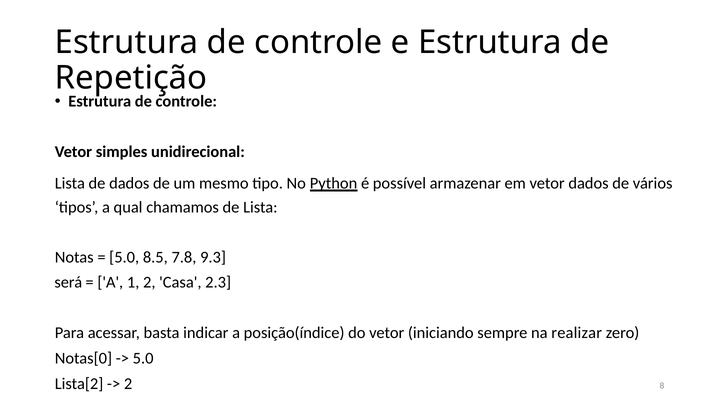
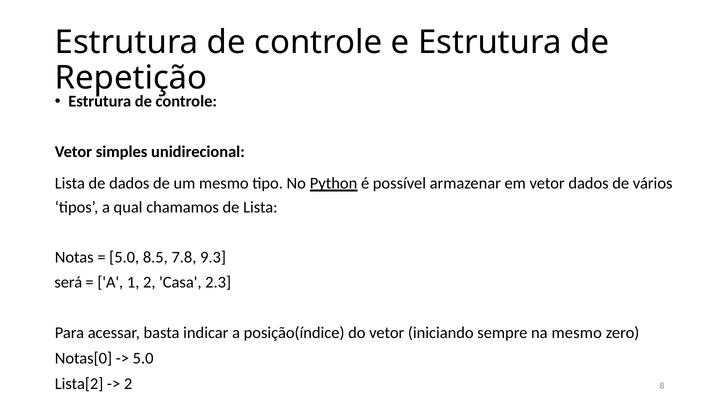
na realizar: realizar -> mesmo (577, 333)
